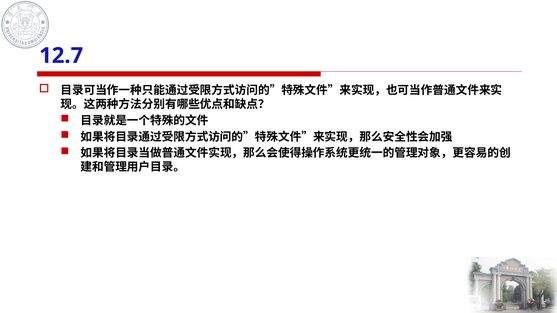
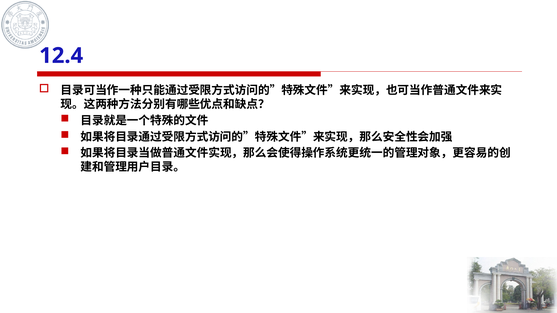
12.7: 12.7 -> 12.4 (61, 56)
